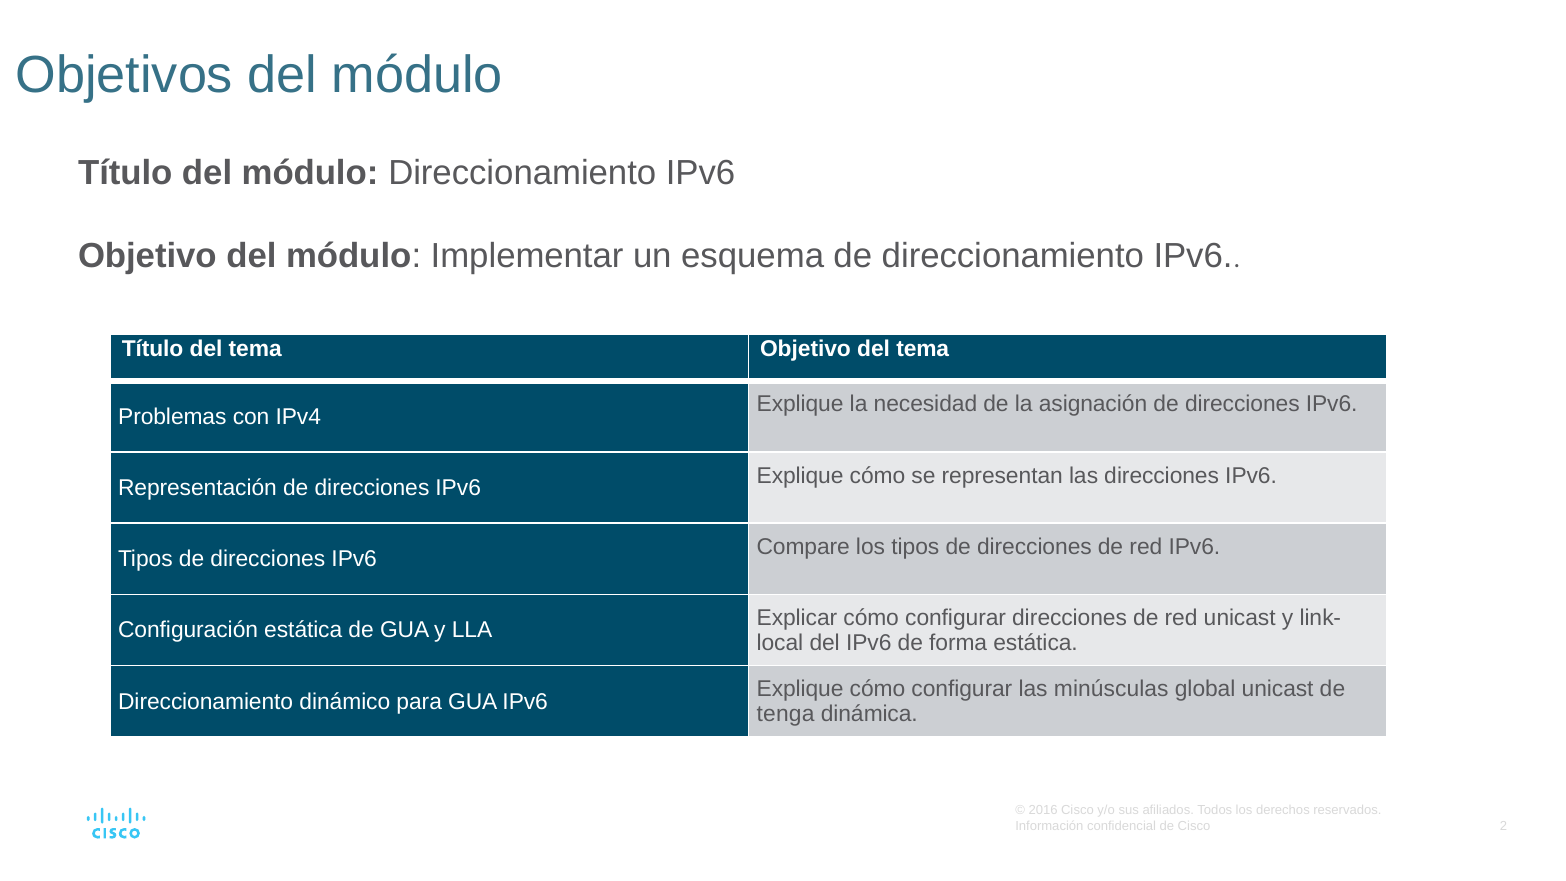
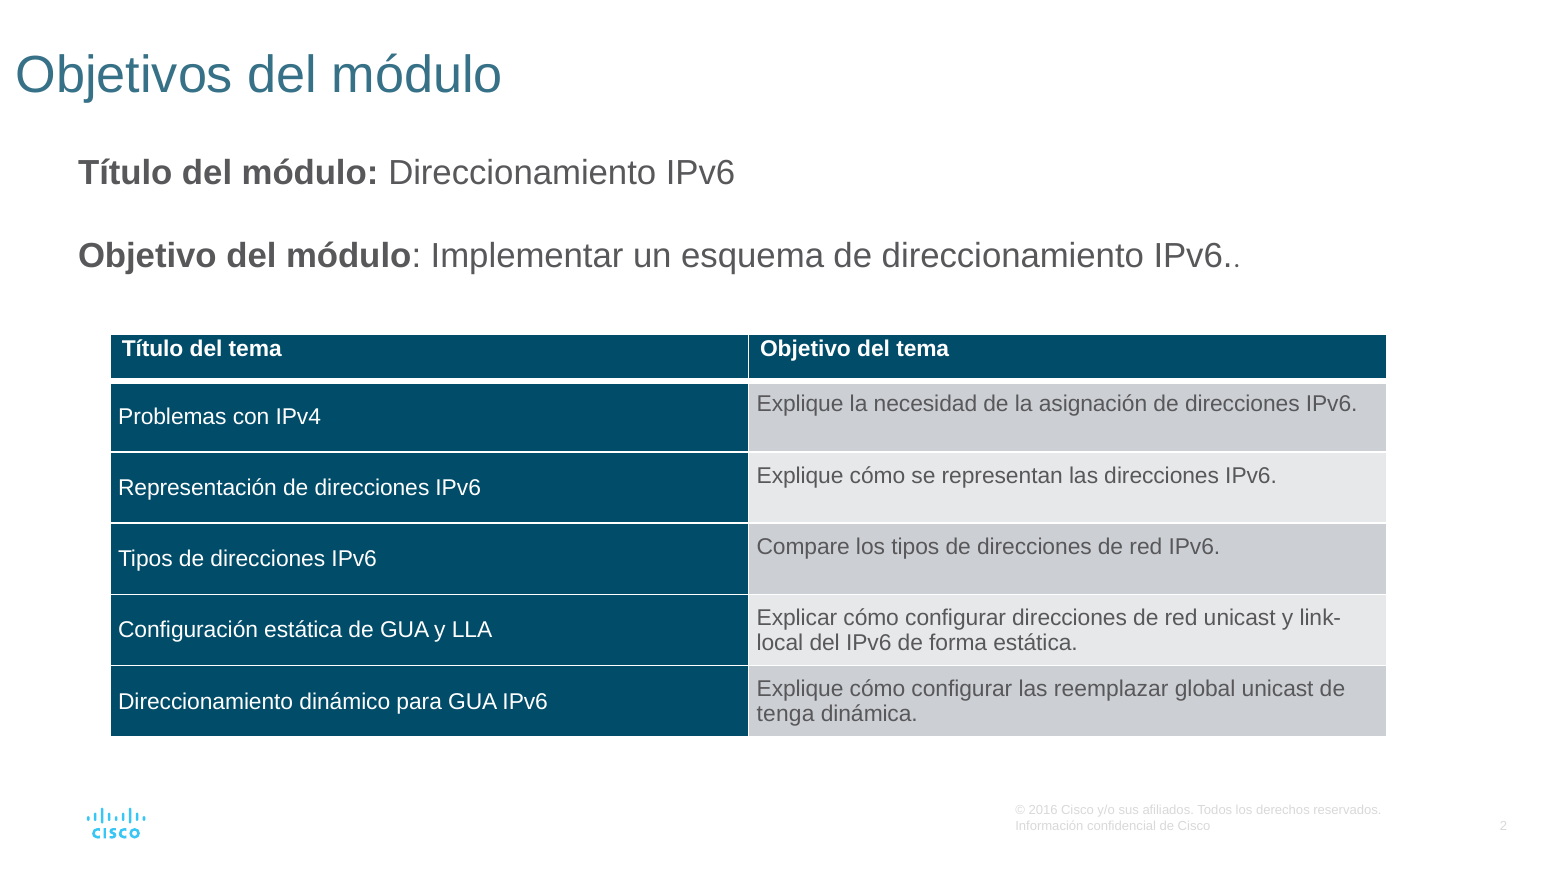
minúsculas: minúsculas -> reemplazar (1111, 689)
